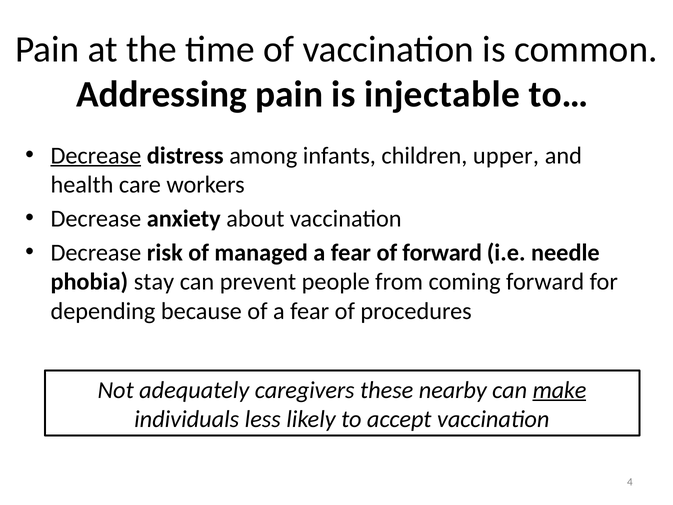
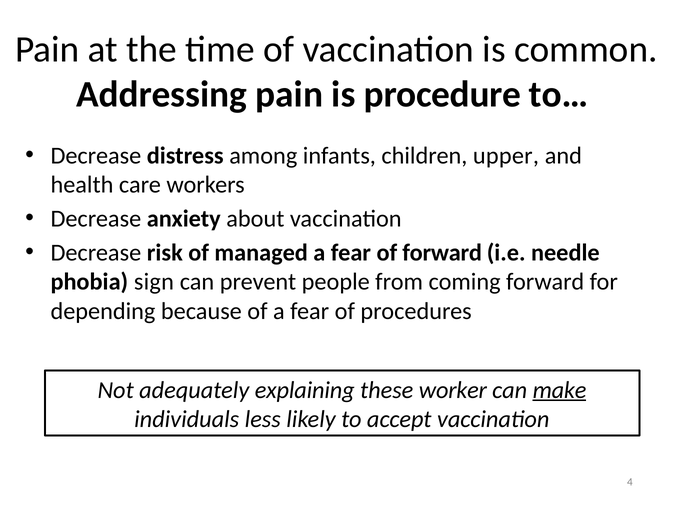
injectable: injectable -> procedure (442, 94)
Decrease underline: present -> none (96, 155)
stay: stay -> sign (154, 282)
caregivers: caregivers -> explaining (305, 390)
nearby: nearby -> worker (453, 390)
